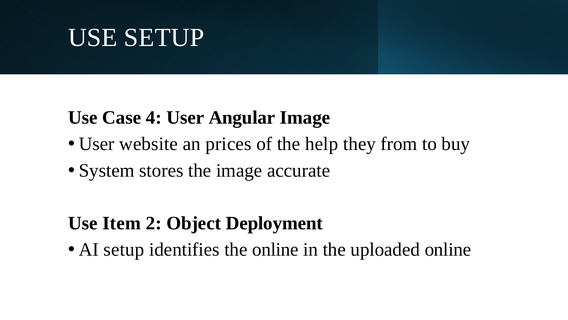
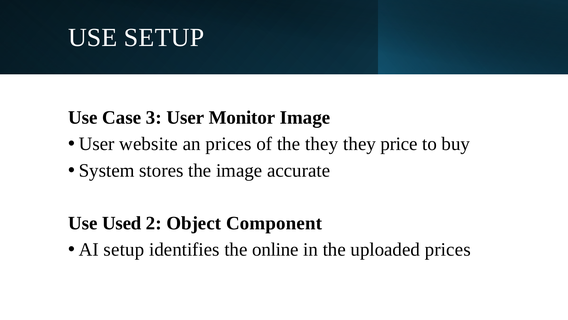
4: 4 -> 3 (154, 117)
Angular: Angular -> Monitor (242, 117)
the help: help -> they (322, 144)
from: from -> price (399, 144)
Item: Item -> Used (122, 223)
Deployment: Deployment -> Component (274, 223)
uploaded online: online -> prices (448, 249)
